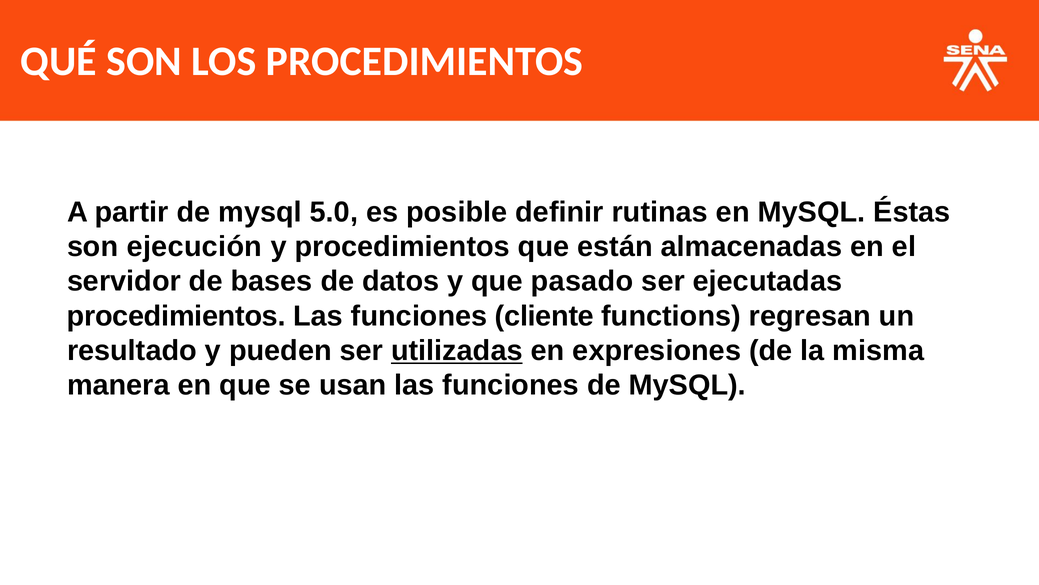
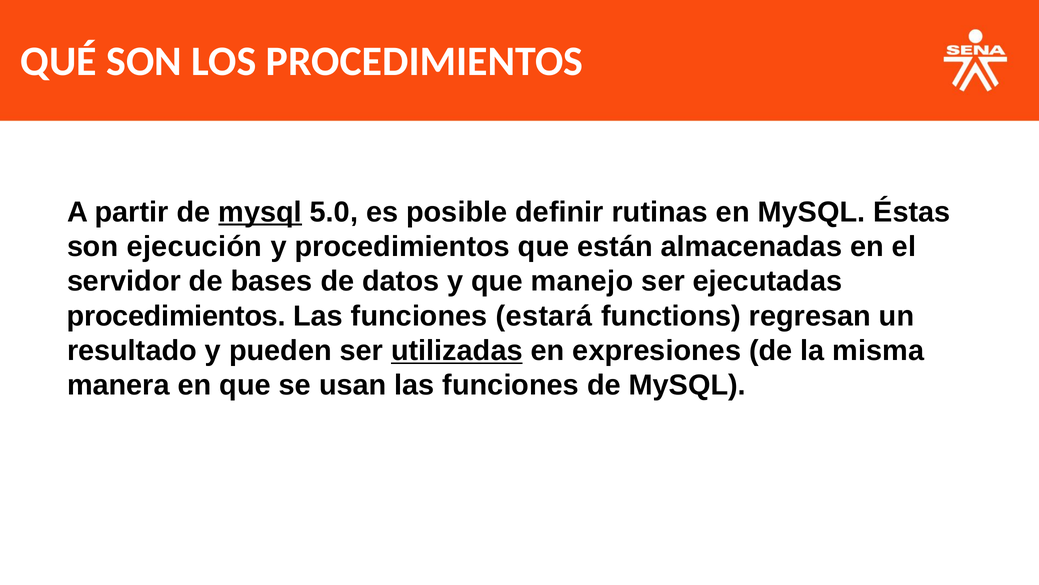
mysql underline: none -> present (260, 212)
pasado: pasado -> manejo (582, 281)
cliente: cliente -> estará (544, 316)
